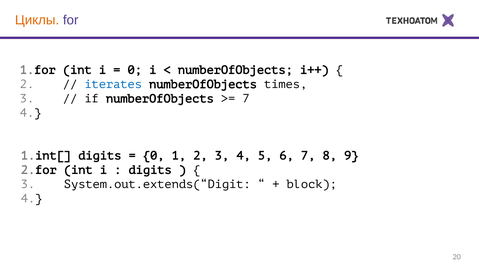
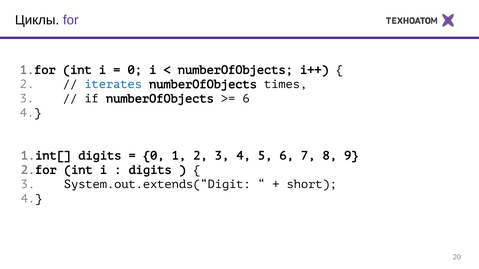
Циклы colour: orange -> black (37, 20)
7: 7 -> 6 (246, 99)
block: block -> short (312, 184)
